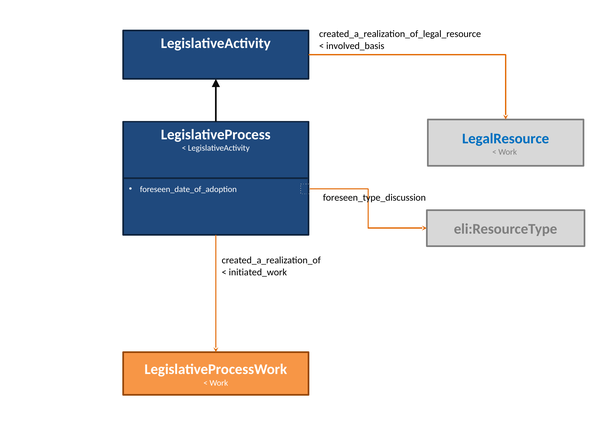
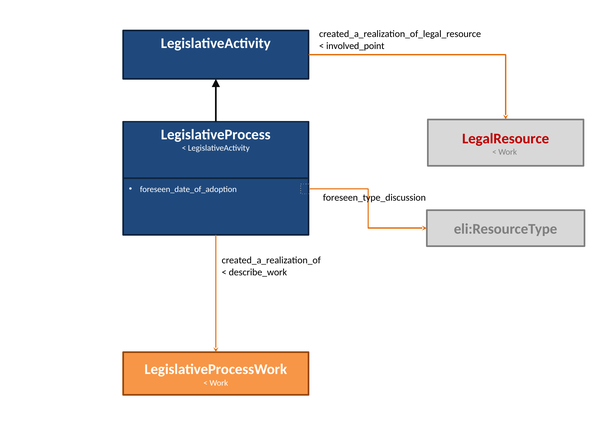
involved_basis: involved_basis -> involved_point (355, 46)
LegalResource colour: blue -> red (506, 138)
initiated_work: initiated_work -> describe_work (258, 272)
